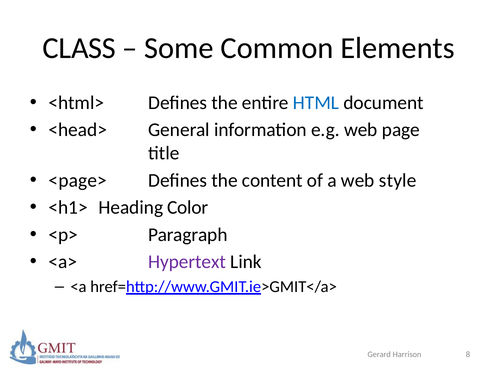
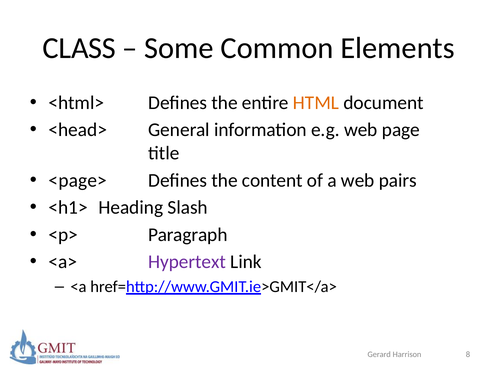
HTML colour: blue -> orange (316, 103)
style: style -> pairs (398, 180)
Color: Color -> Slash (188, 207)
